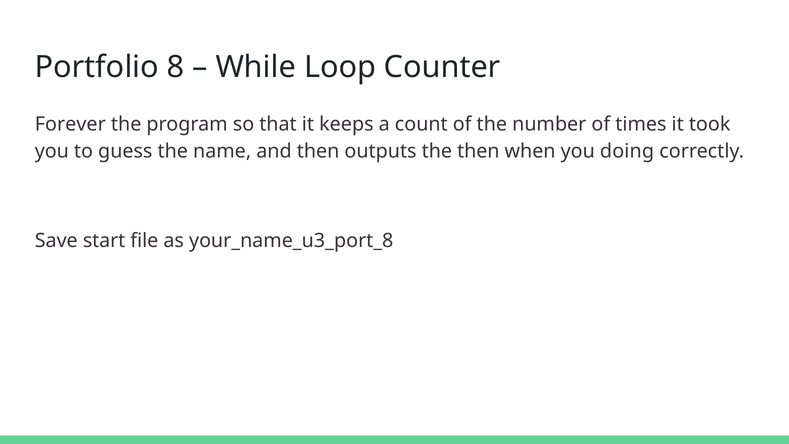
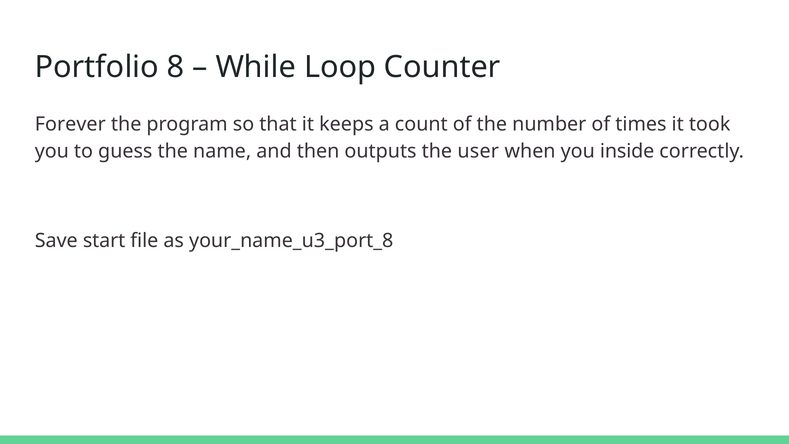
the then: then -> user (478, 151)
doing: doing -> inside (627, 151)
